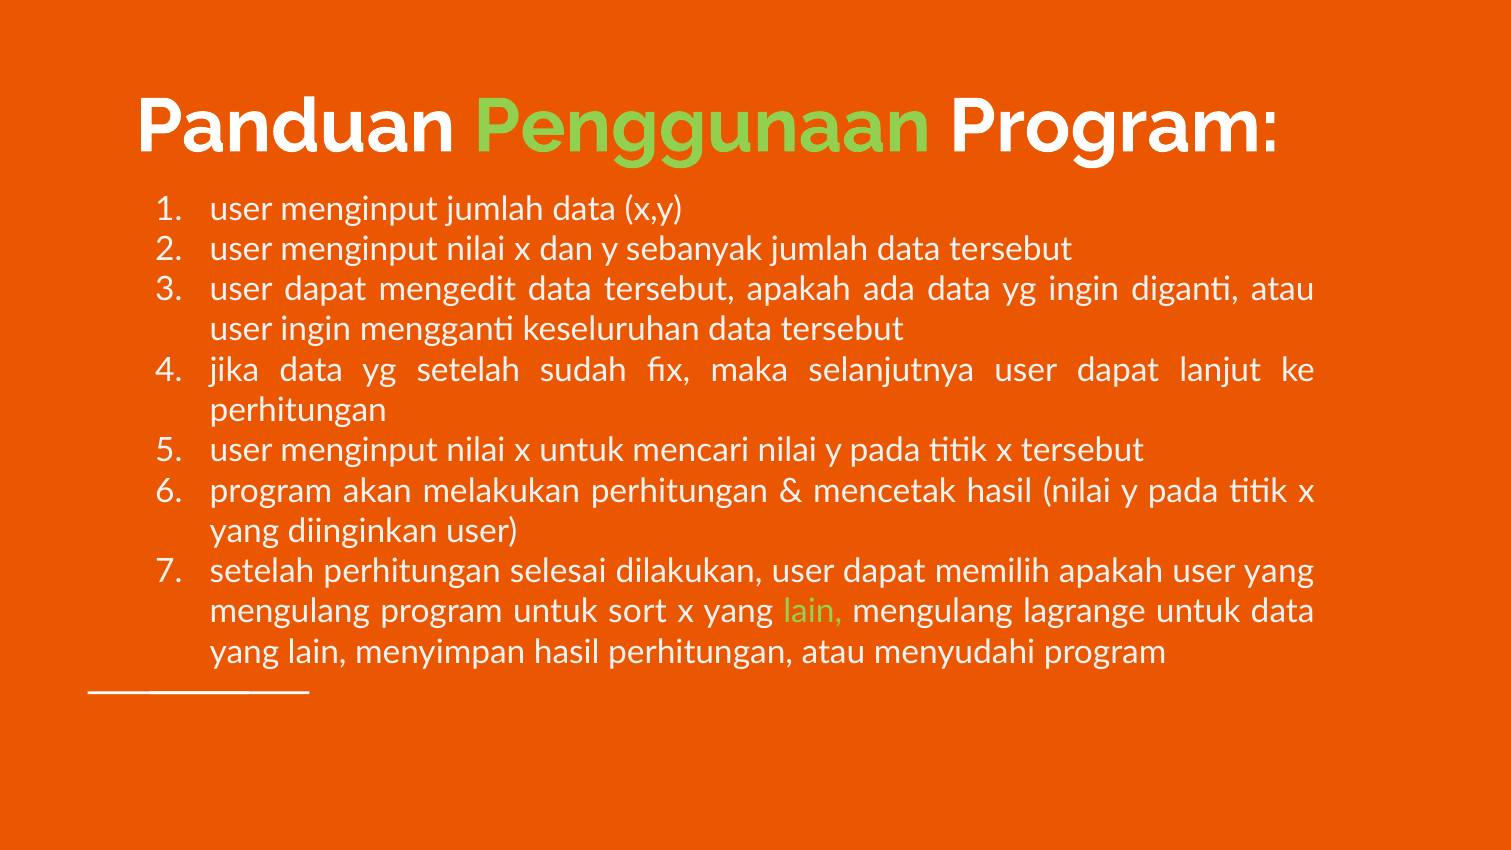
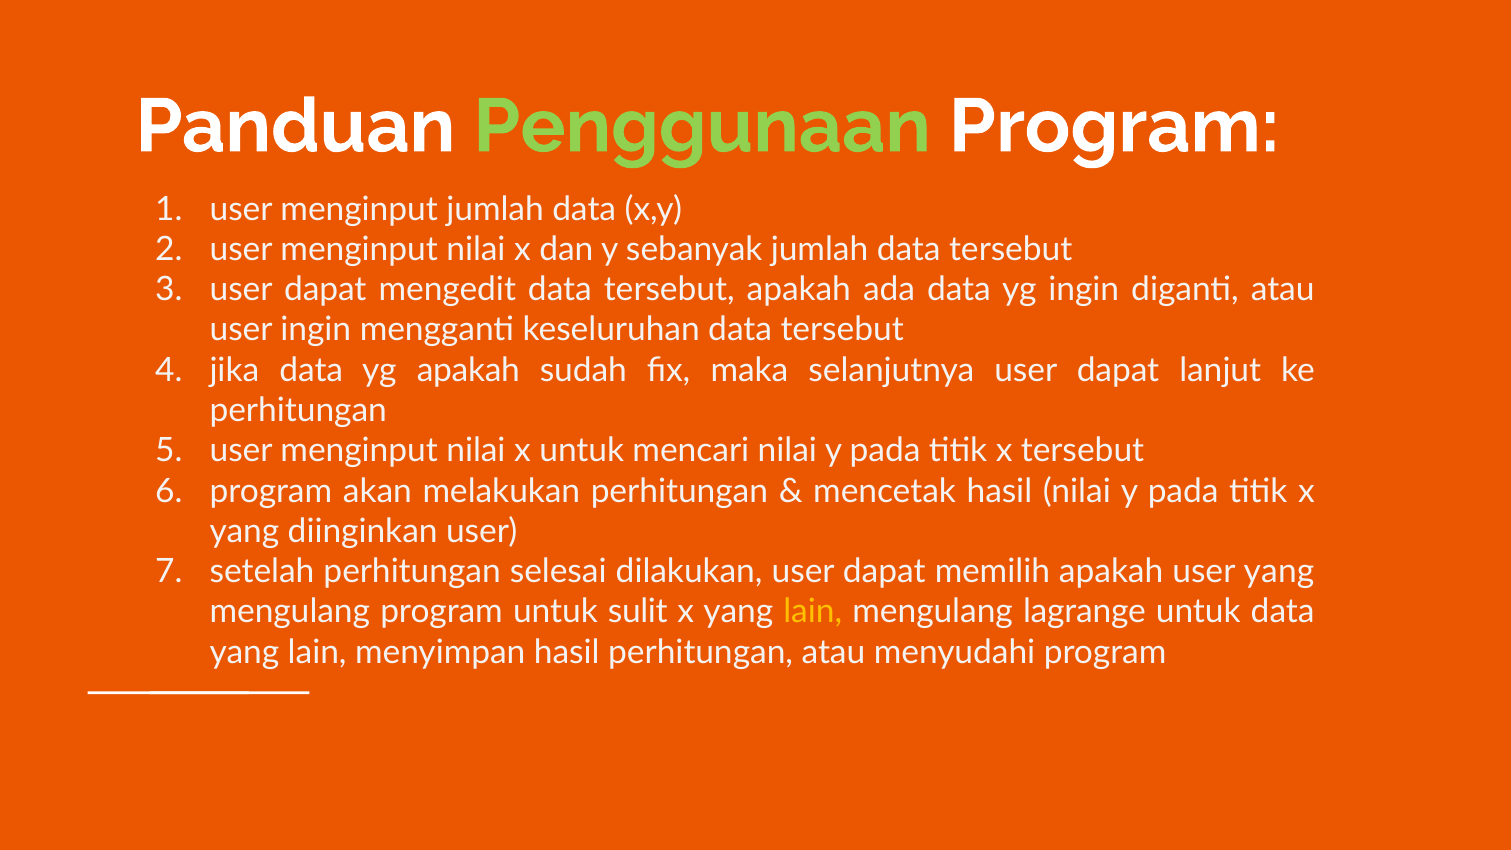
yg setelah: setelah -> apakah (468, 370)
sort: sort -> sulit (638, 612)
lain colour: light green -> yellow (813, 612)
